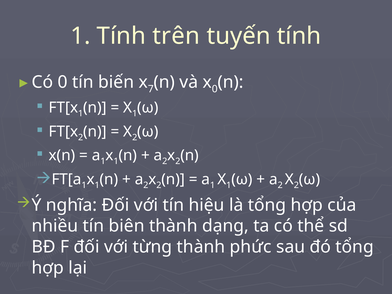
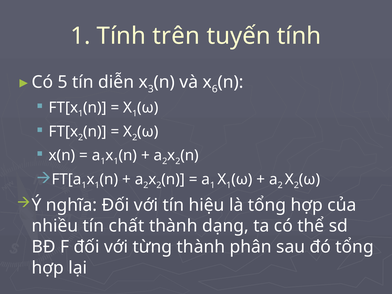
Có 0: 0 -> 5 (63, 82)
biến: biến -> diễn (116, 82)
7: 7 -> 3 (151, 89)
0: 0 -> 6 (215, 89)
biên: biên -> chất (127, 226)
phức: phức -> phân (251, 247)
